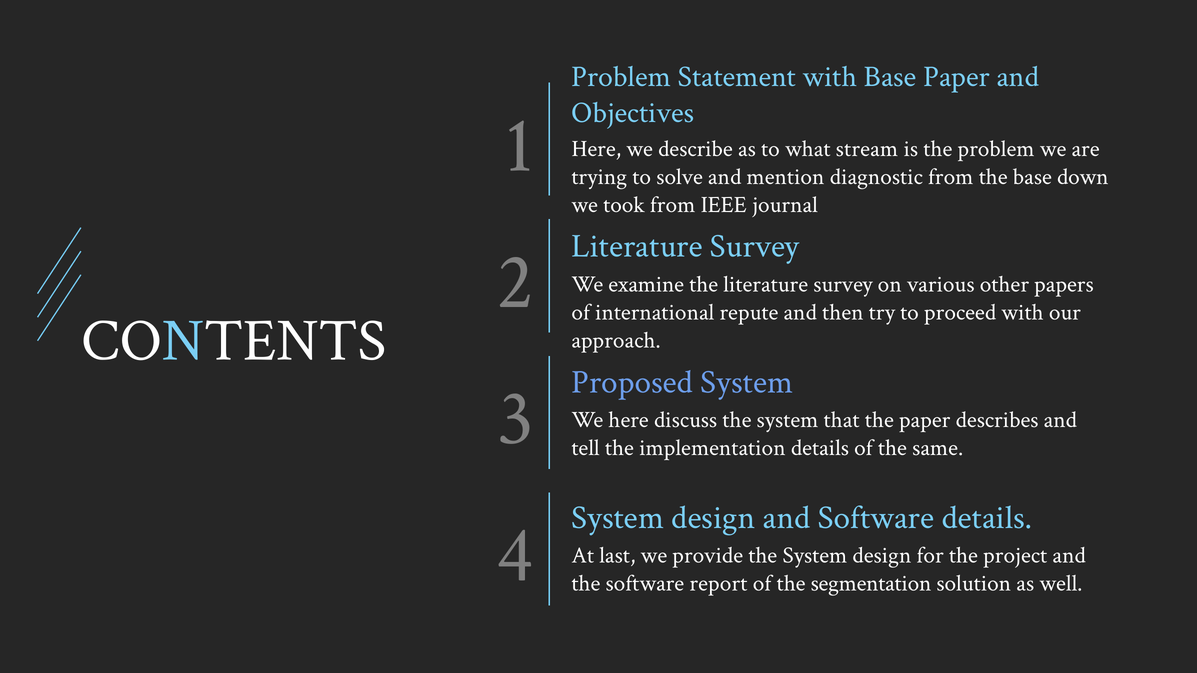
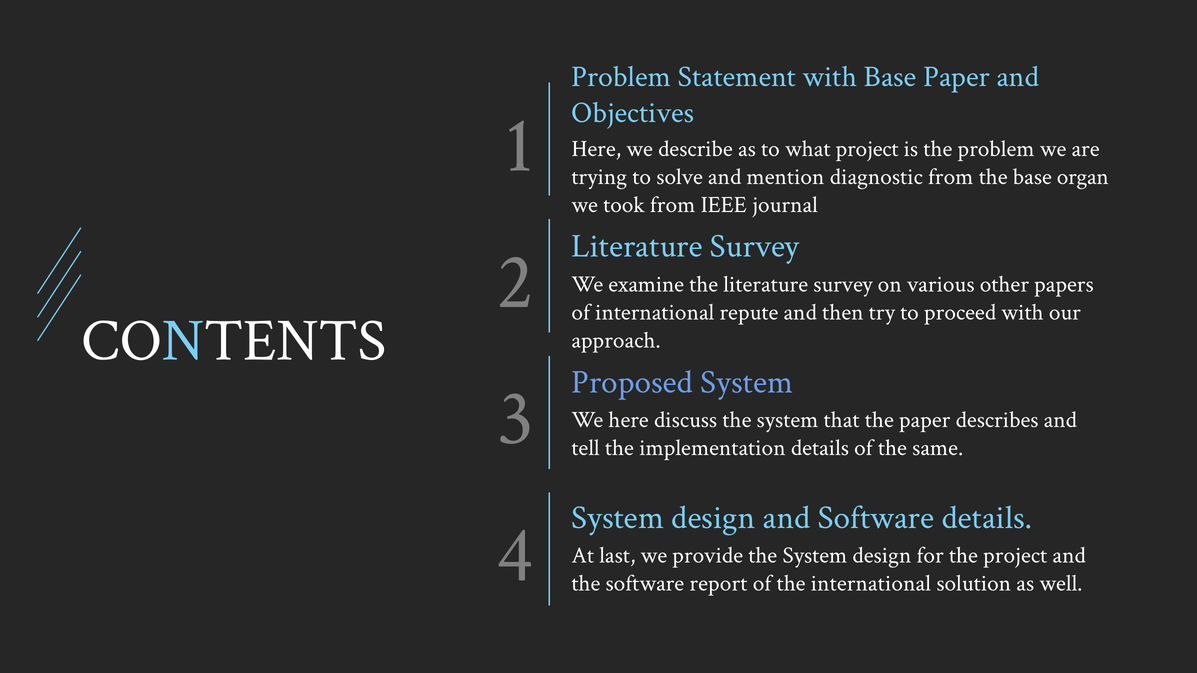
what stream: stream -> project (867, 149)
down: down -> organ (1083, 177)
the segmentation: segmentation -> international (871, 583)
